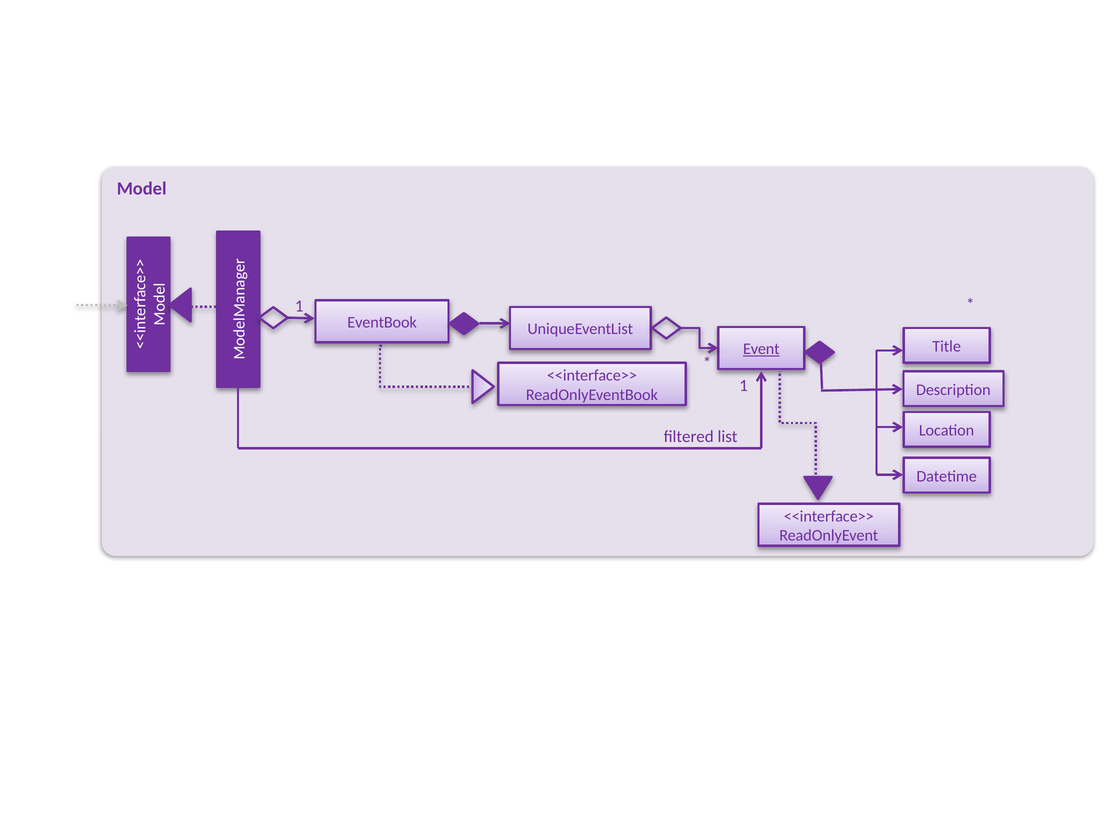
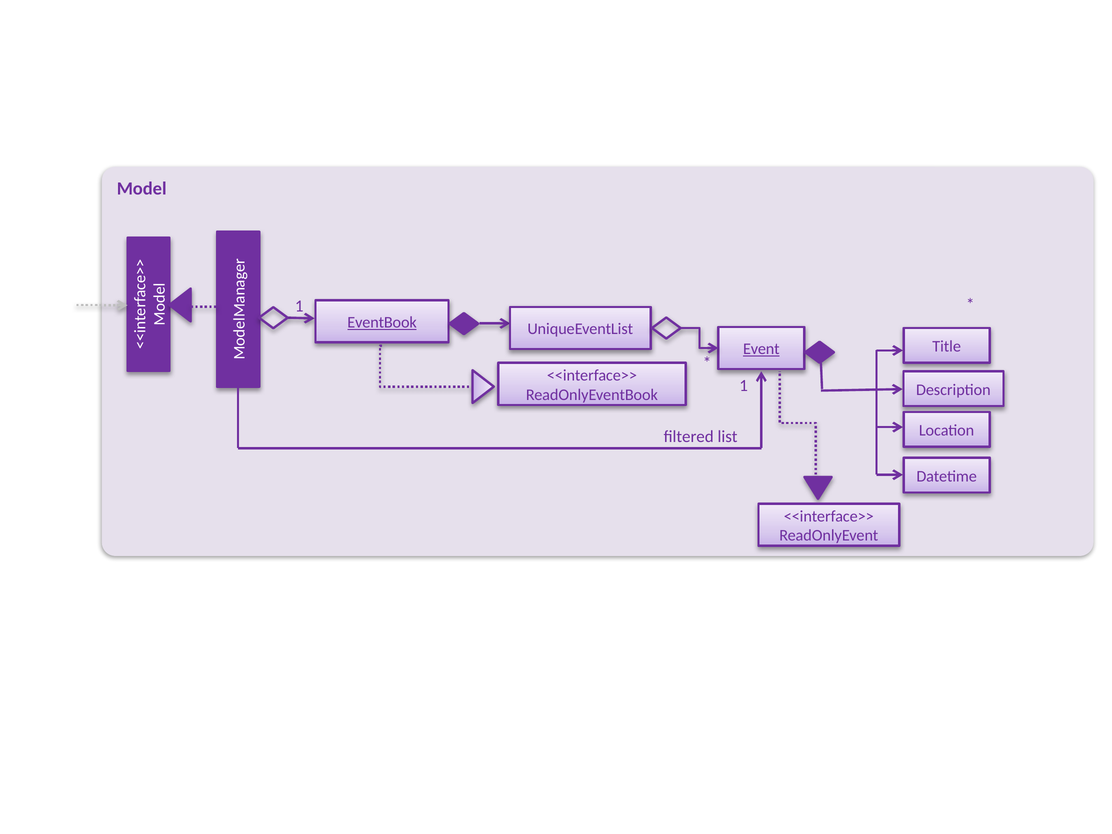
EventBook underline: none -> present (382, 322)
